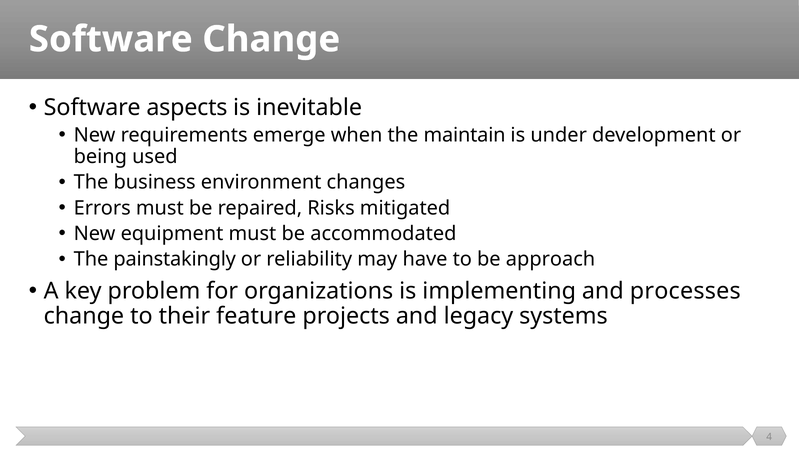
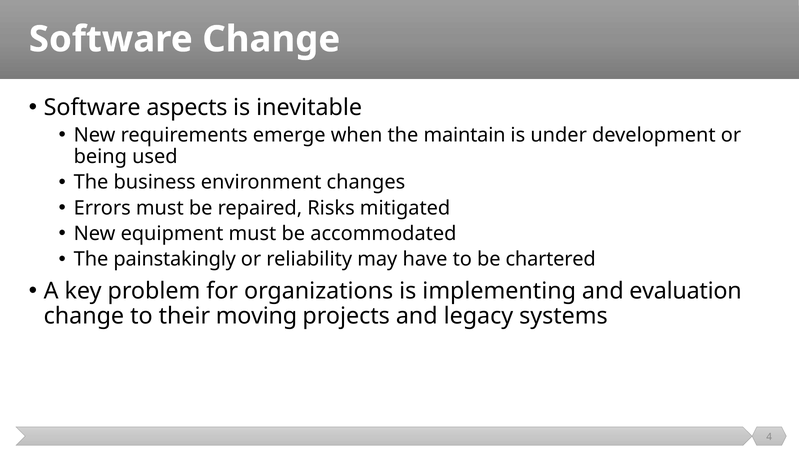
approach: approach -> chartered (551, 260)
processes: processes -> evaluation (686, 291)
feature: feature -> moving (256, 316)
